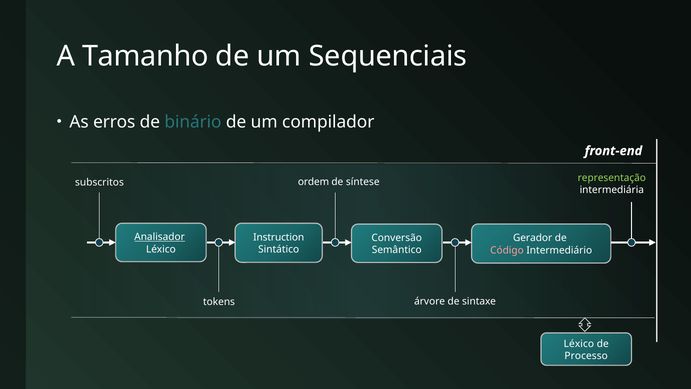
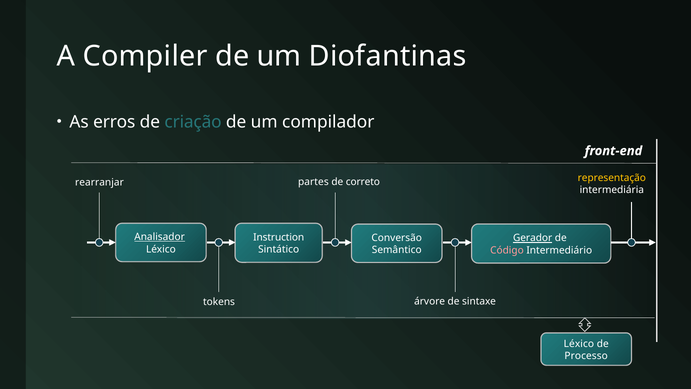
Tamanho: Tamanho -> Compiler (145, 56)
Sequenciais: Sequenciais -> Diofantinas (388, 56)
binário: binário -> criação (193, 122)
representação colour: light green -> yellow (612, 178)
ordem: ordem -> partes (313, 182)
síntese: síntese -> correto (363, 182)
subscritos: subscritos -> rearranjar (99, 182)
Gerador underline: none -> present (533, 238)
